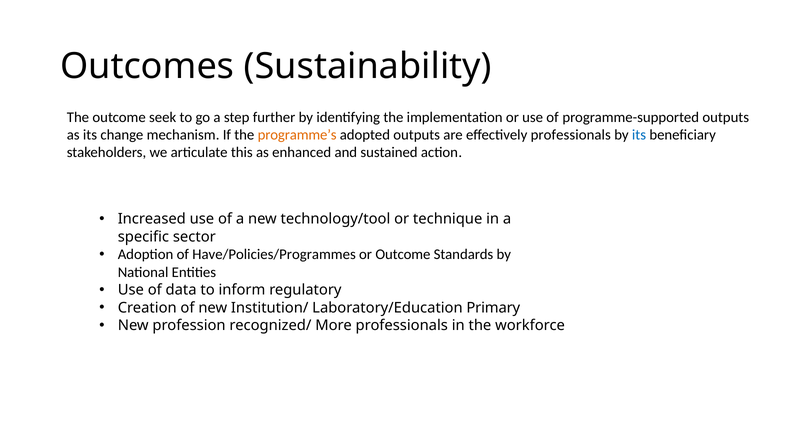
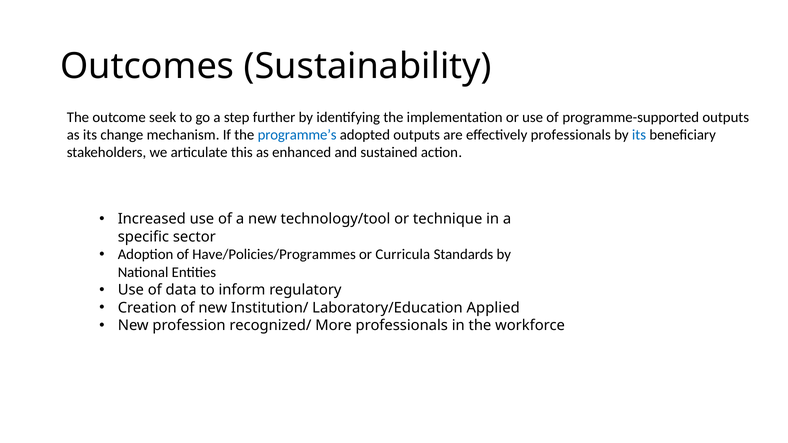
programme’s colour: orange -> blue (297, 135)
or Outcome: Outcome -> Curricula (403, 255)
Primary: Primary -> Applied (493, 308)
